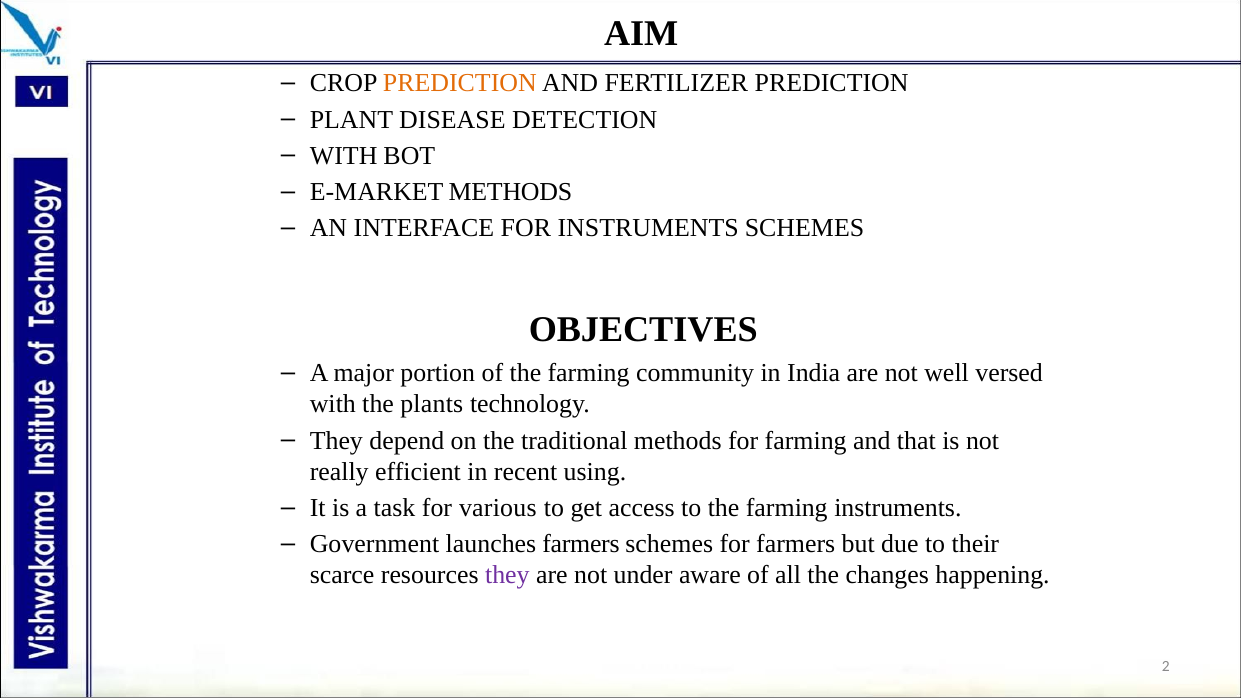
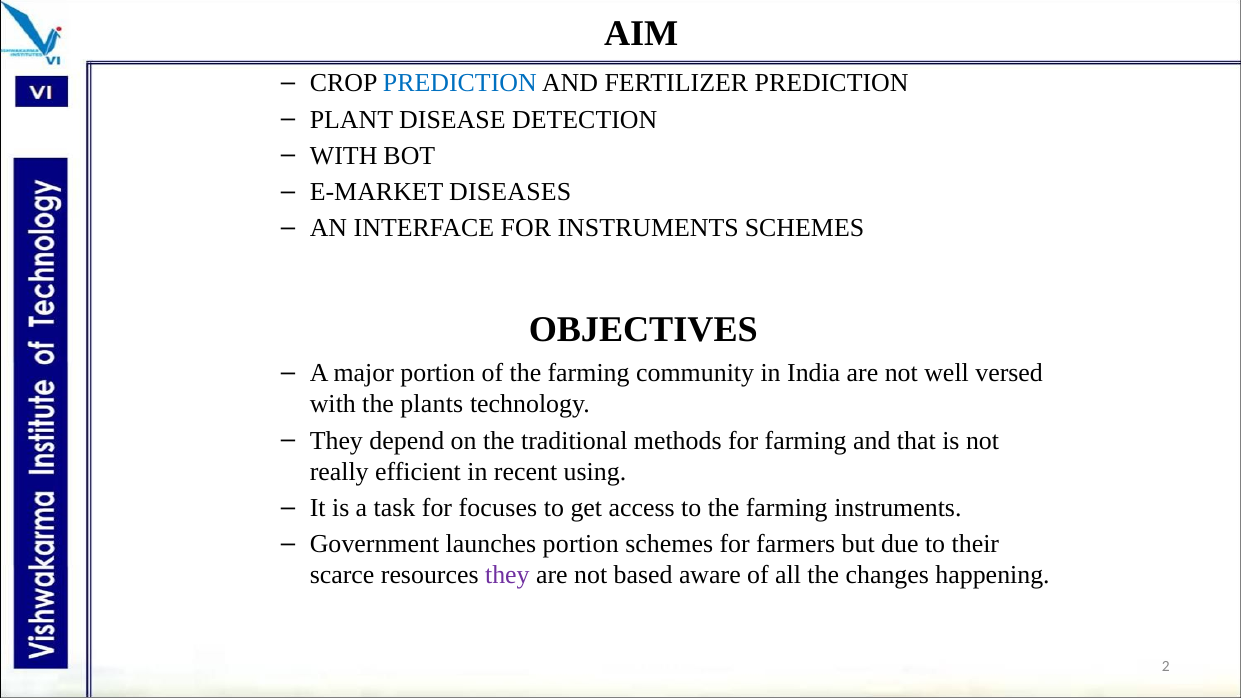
PREDICTION colour: orange -> blue (460, 83)
E-MARKET METHODS: METHODS -> DISEASES (510, 192)
various: various -> focuses (498, 508)
launches farmers: farmers -> portion (581, 544)
under: under -> based (643, 575)
